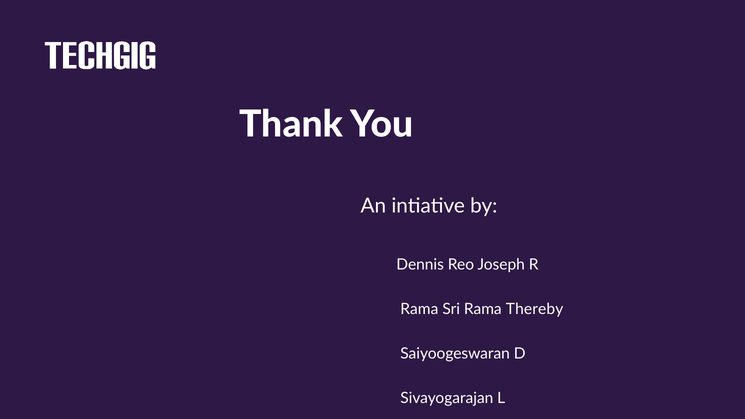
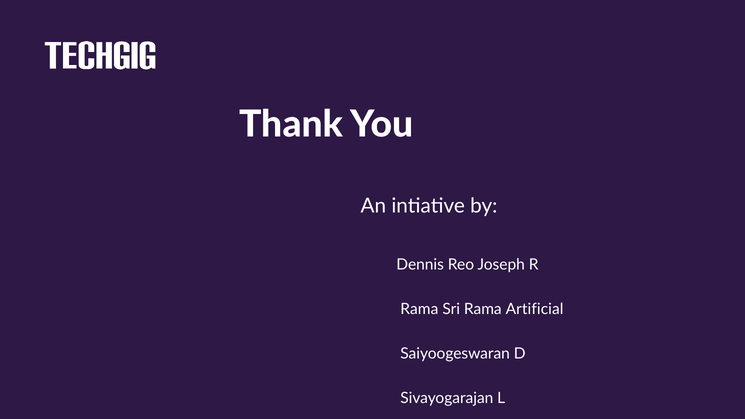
Thereby: Thereby -> Artificial (535, 309)
